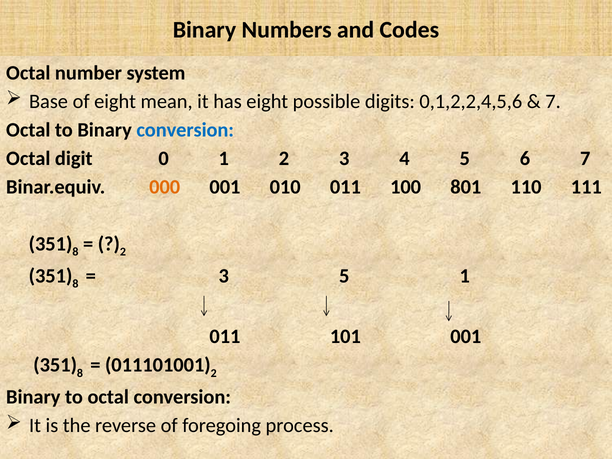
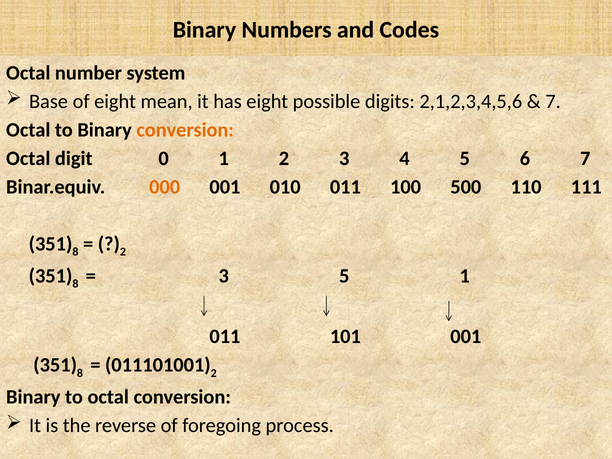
0,1,2,2,4,5,6: 0,1,2,2,4,5,6 -> 2,1,2,3,4,5,6 (471, 101)
conversion colour: blue -> orange (185, 130)
801: 801 -> 500 (466, 187)
